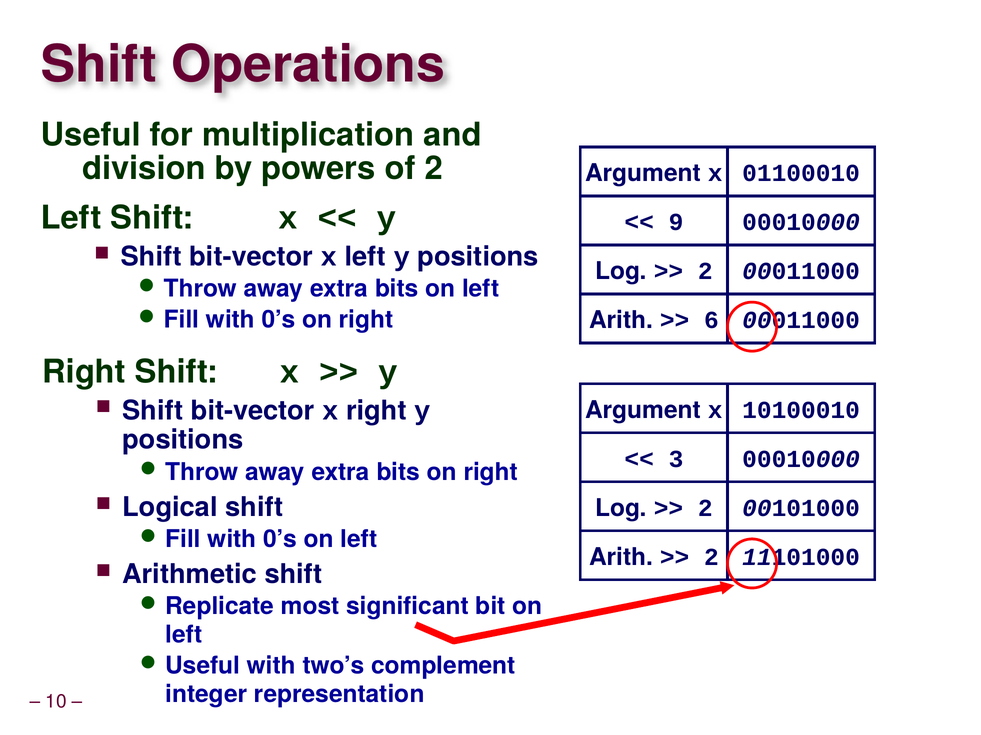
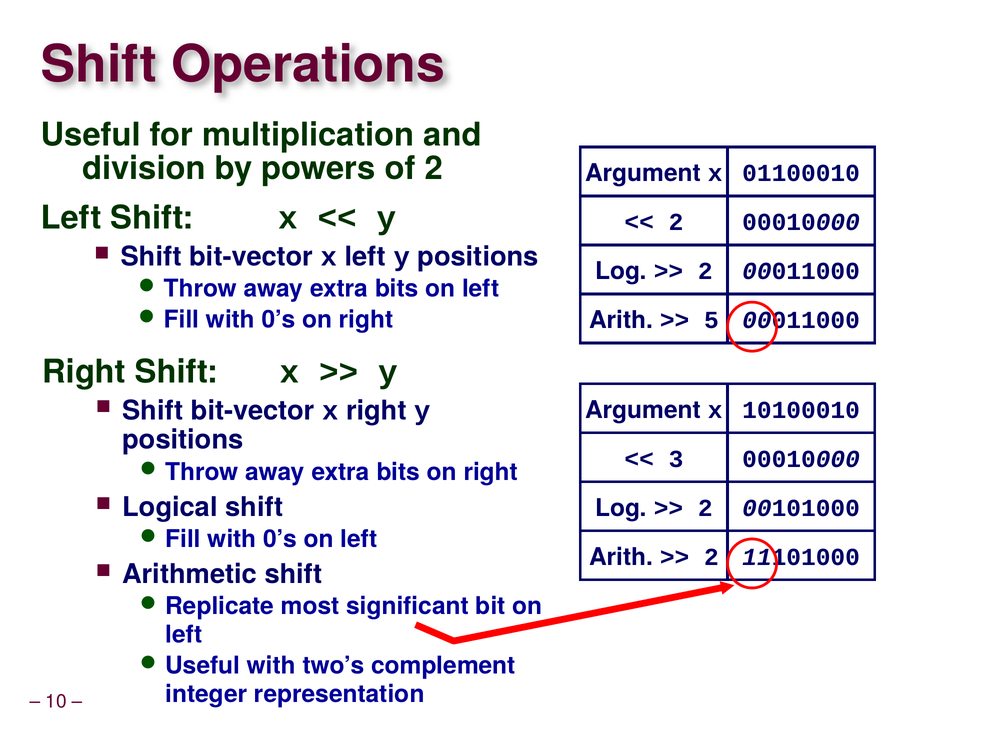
9: 9 -> 2 (676, 222)
6: 6 -> 5 (711, 321)
